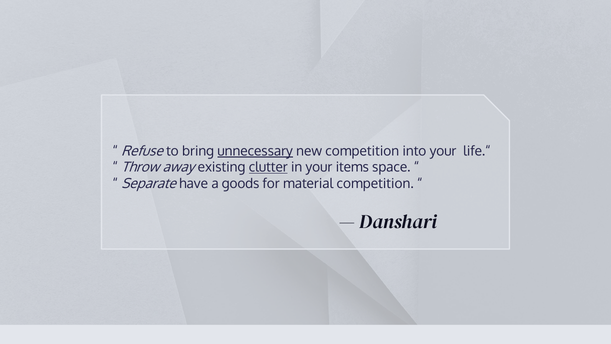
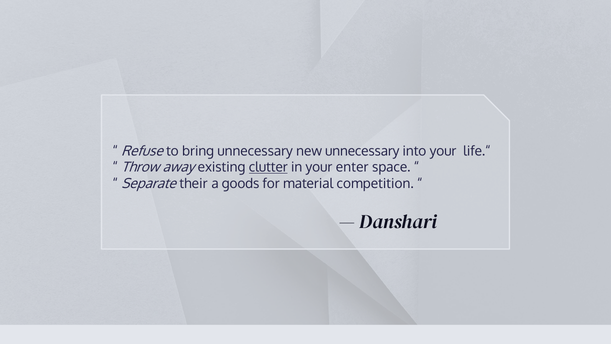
unnecessary underline: present -> none (255, 151)
new competition: competition -> unnecessary (362, 151)
items: items -> enter (352, 167)
have: have -> their (194, 184)
